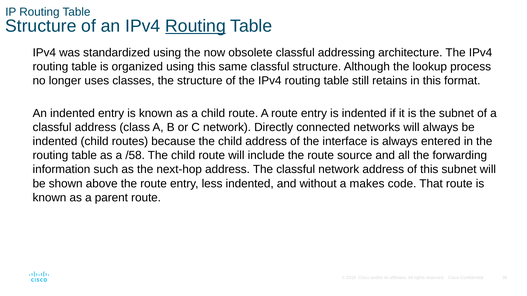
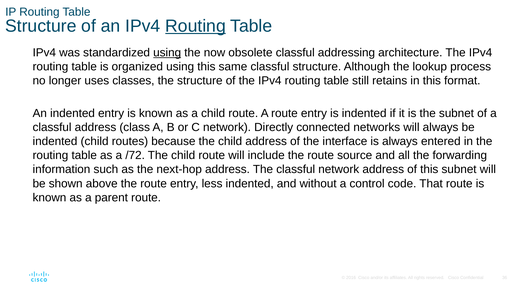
using underline: none -> present (167, 53)
/58: /58 -> /72 (135, 156)
makes: makes -> control (367, 184)
